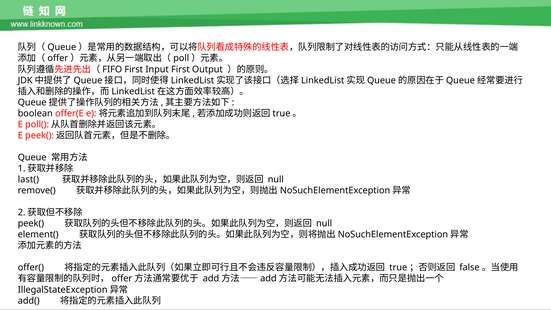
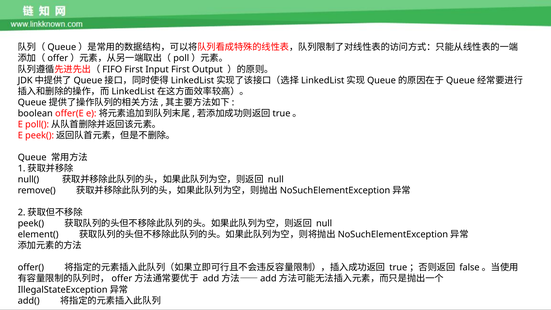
last(: last( -> null( (28, 179)
